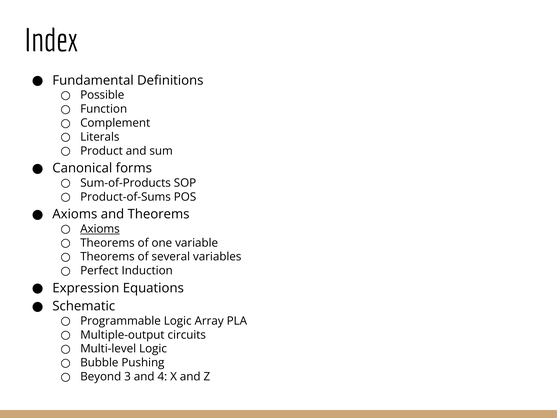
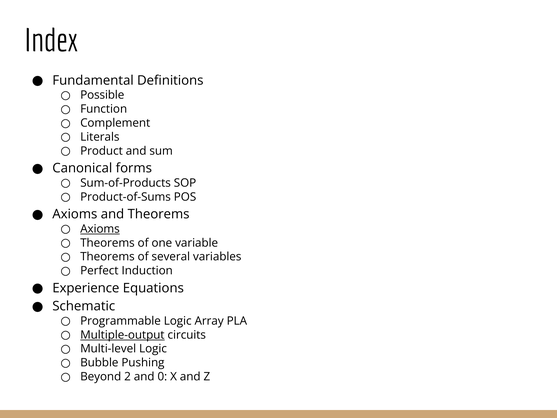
Expression: Expression -> Experience (86, 288)
Multiple-output underline: none -> present (122, 335)
3: 3 -> 2 (128, 376)
4: 4 -> 0 (162, 376)
